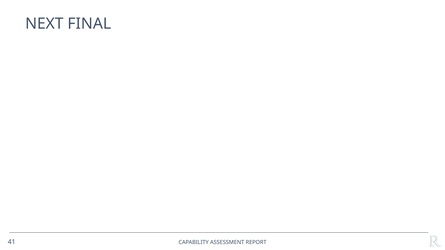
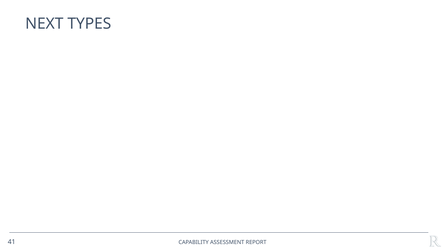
FINAL: FINAL -> TYPES (89, 24)
